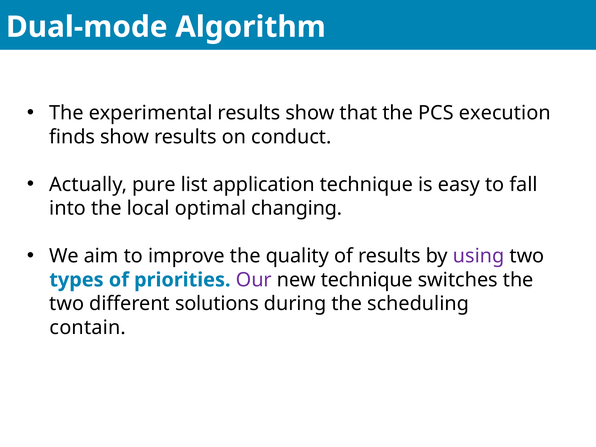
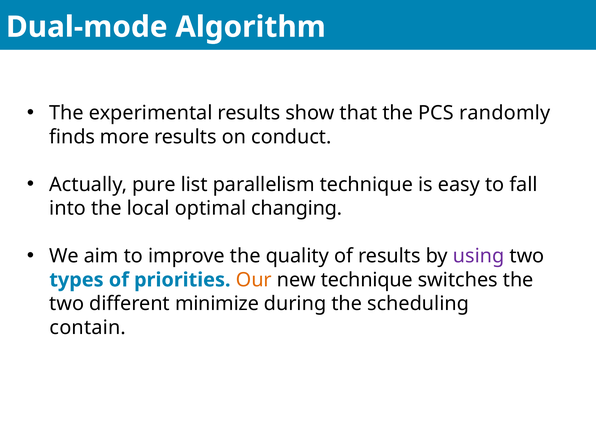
execution: execution -> randomly (505, 113)
finds show: show -> more (125, 137)
application: application -> parallelism (264, 185)
Our colour: purple -> orange (254, 280)
solutions: solutions -> minimize (217, 304)
